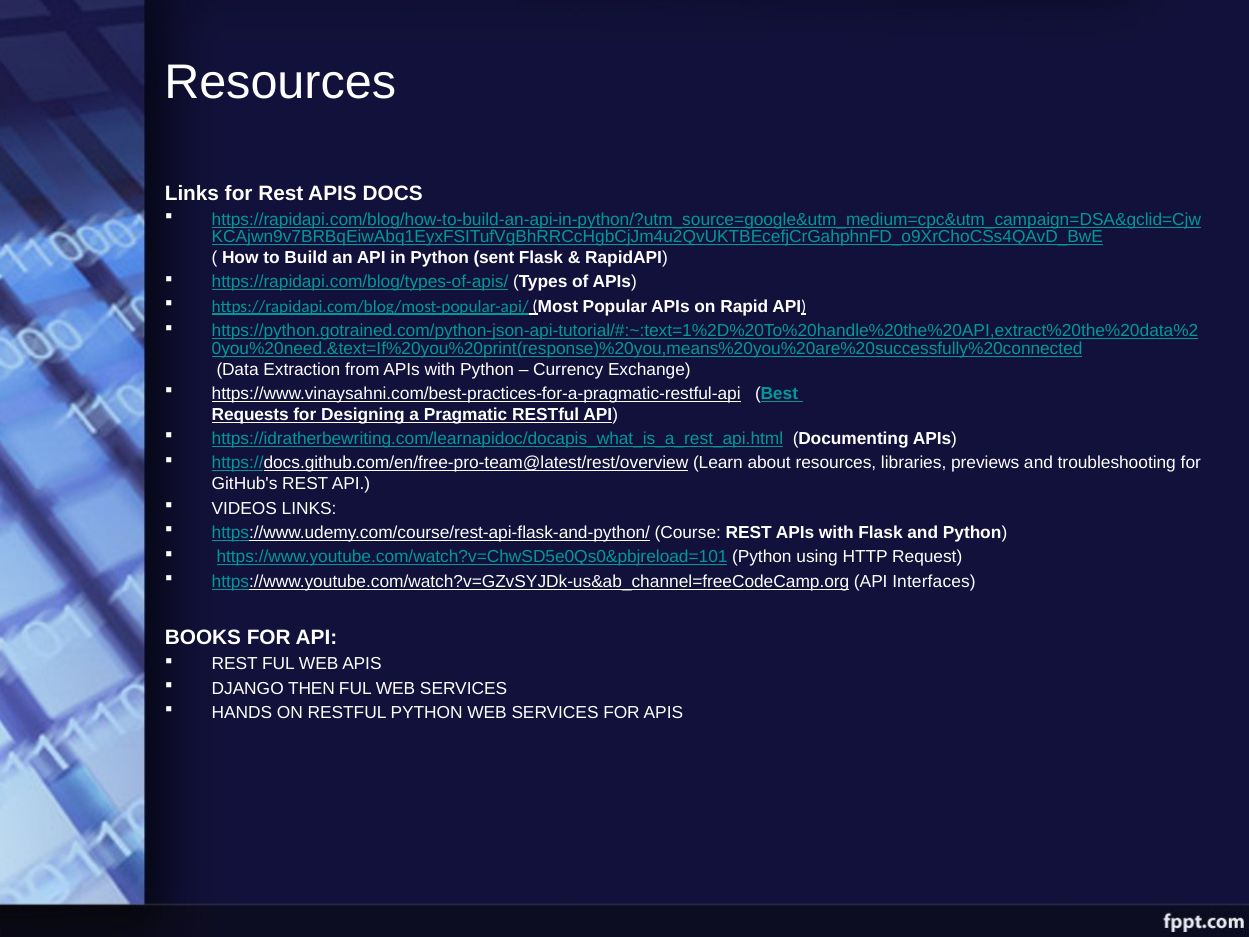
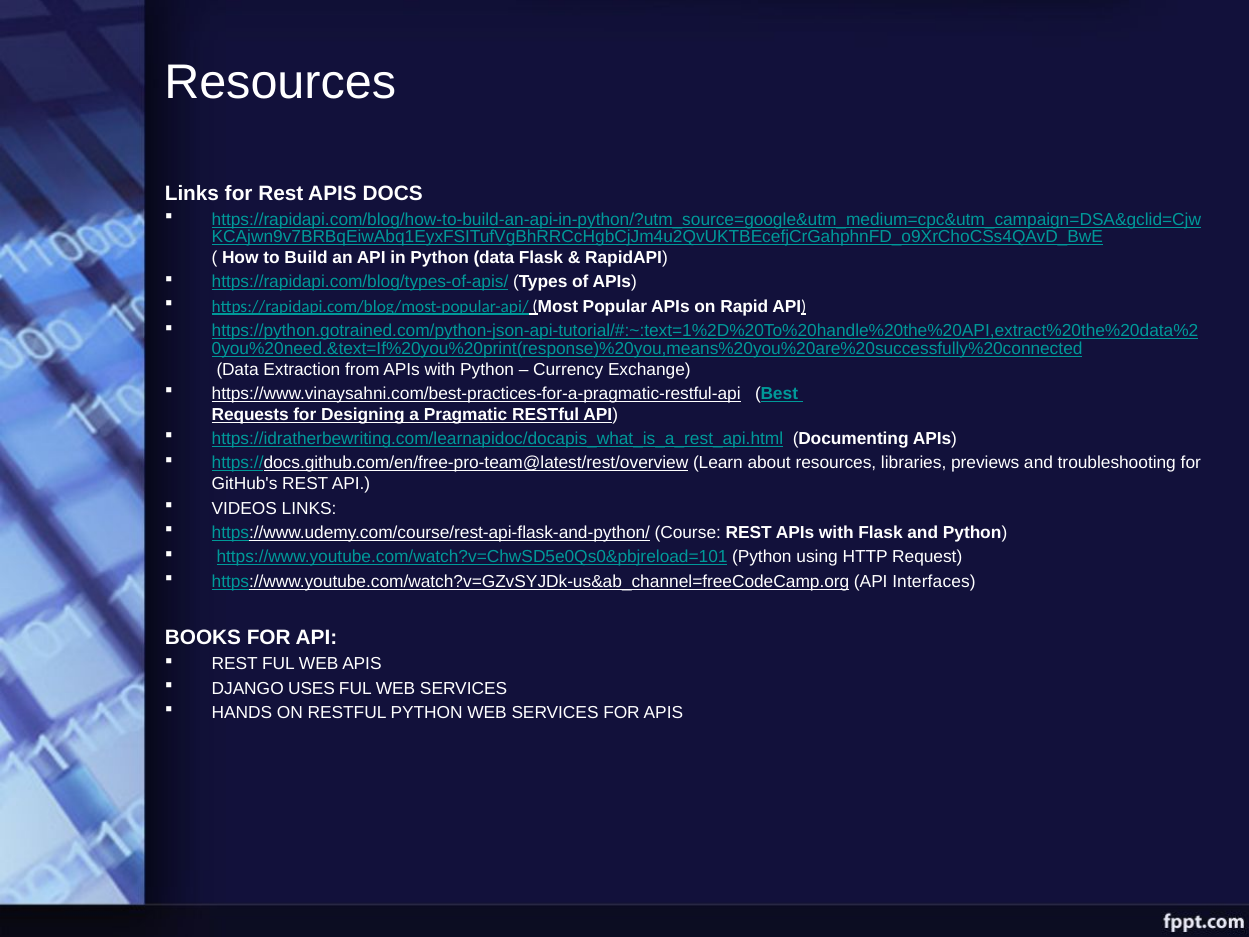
Python sent: sent -> data (494, 258)
THEN: THEN -> USES (312, 688)
